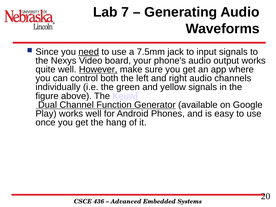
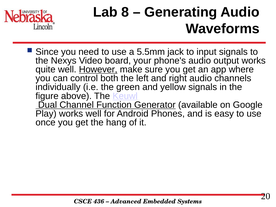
7: 7 -> 8 (125, 12)
need underline: present -> none (89, 52)
7.5mm: 7.5mm -> 5.5mm (151, 52)
